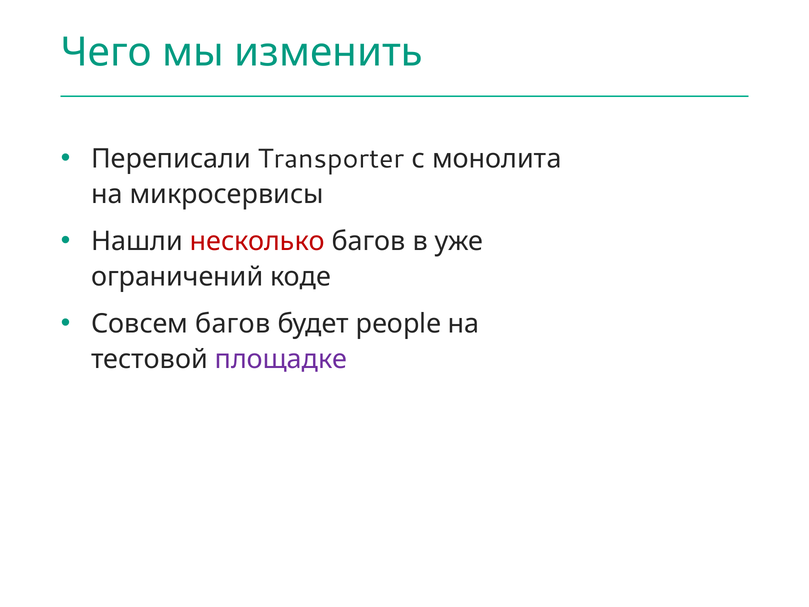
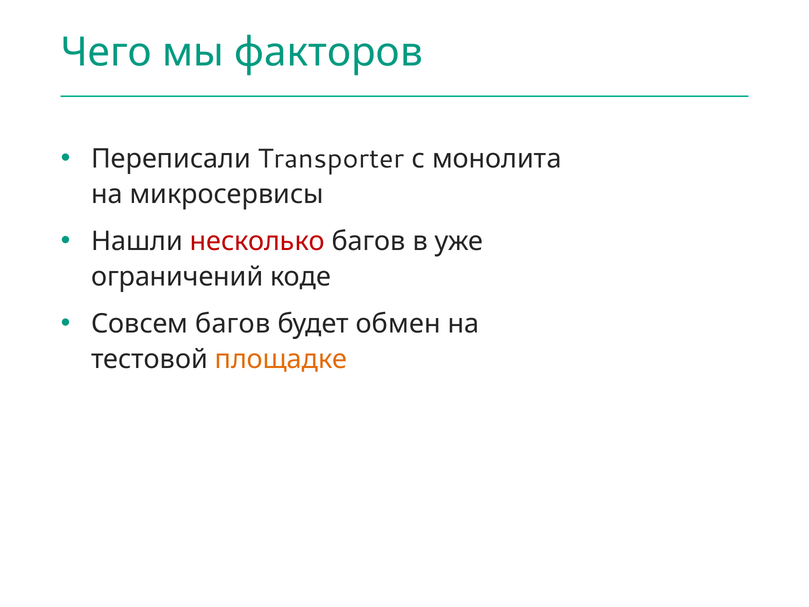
изменить: изменить -> факторов (329, 52)
people: people -> обмен (398, 324)
площадке colour: purple -> orange (281, 359)
